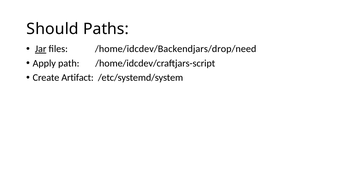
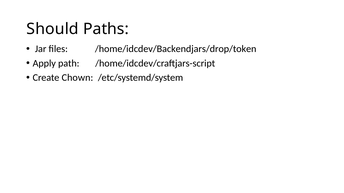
Jar underline: present -> none (41, 49)
/home/idcdev/Backendjars/drop/need: /home/idcdev/Backendjars/drop/need -> /home/idcdev/Backendjars/drop/token (176, 49)
Artifact: Artifact -> Chown (77, 78)
